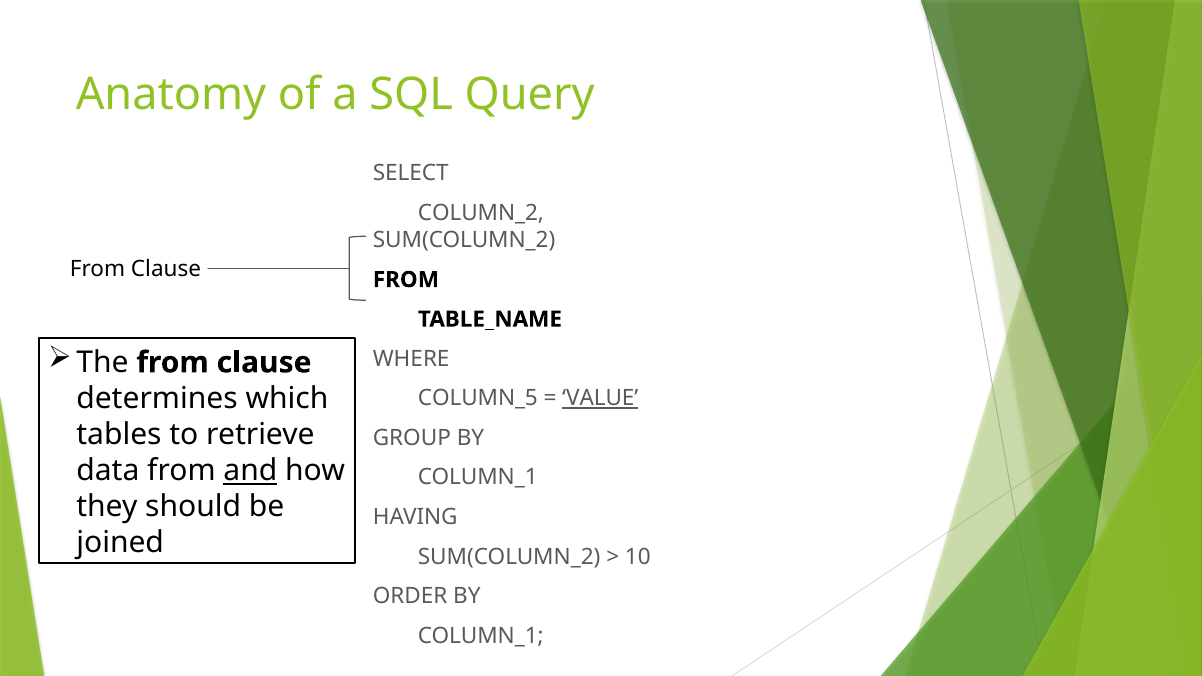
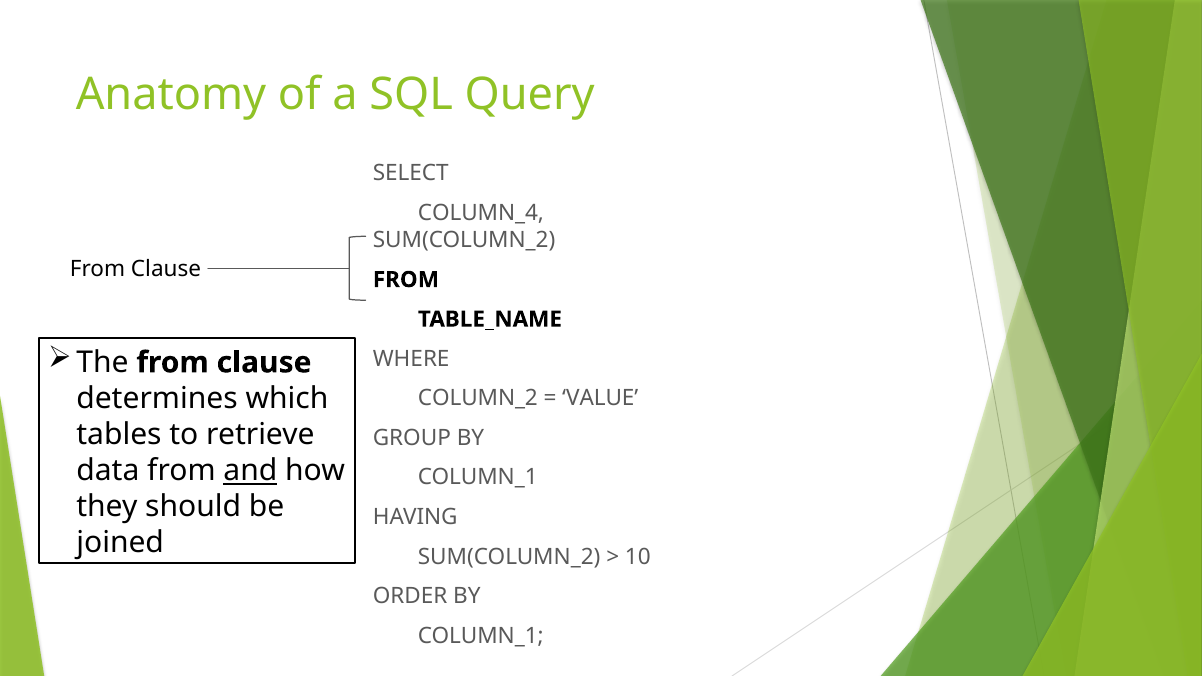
COLUMN_2: COLUMN_2 -> COLUMN_4 (481, 213)
COLUMN_5: COLUMN_5 -> COLUMN_2 (478, 398)
VALUE underline: present -> none (600, 398)
